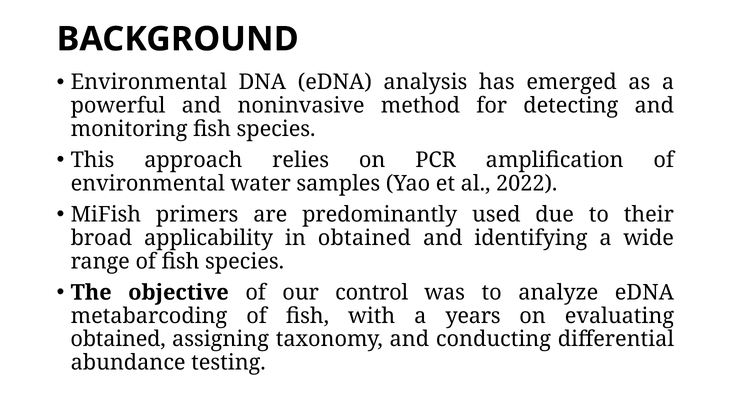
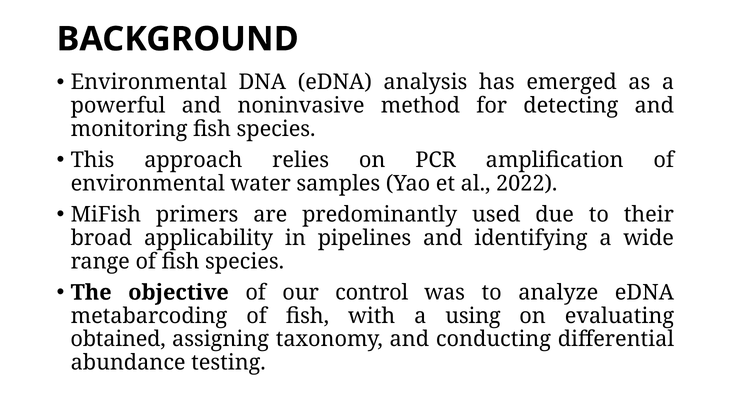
in obtained: obtained -> pipelines (365, 238)
years: years -> using (473, 316)
